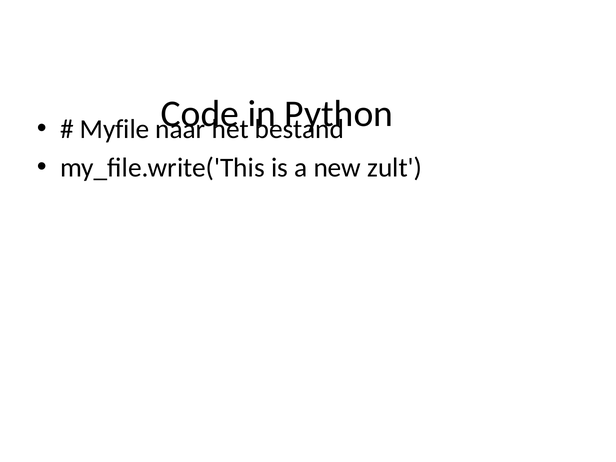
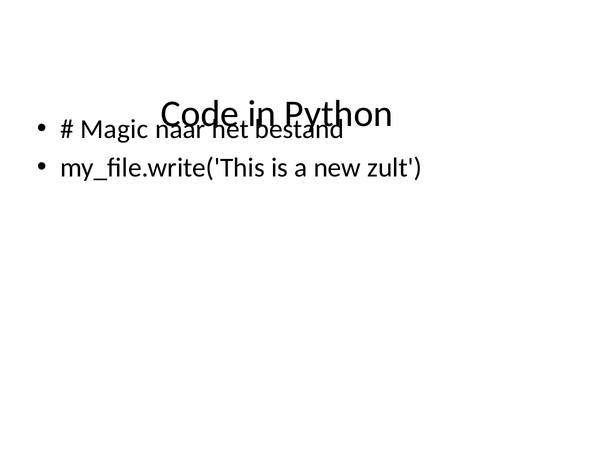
Myfile: Myfile -> Magic (114, 129)
